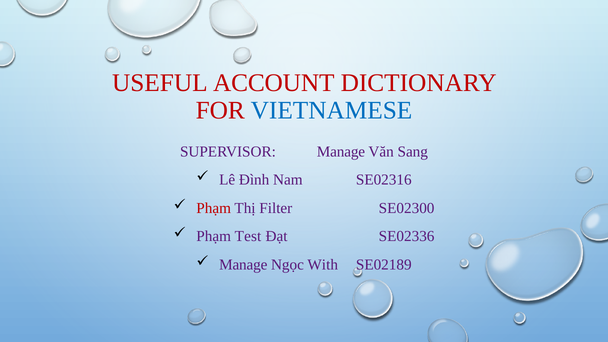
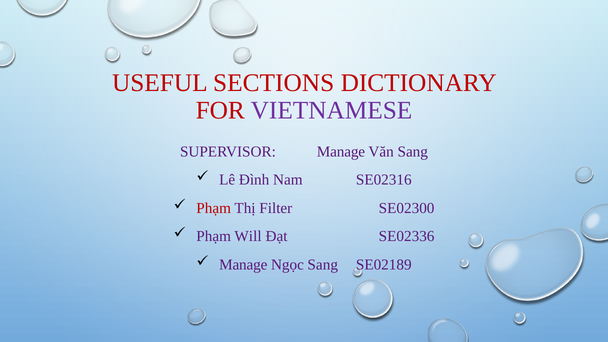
ACCOUNT: ACCOUNT -> SECTIONS (274, 83)
VIETNAMESE colour: blue -> purple (332, 110)
Test: Test -> Will (248, 236)
Ngọc With: With -> Sang (323, 265)
